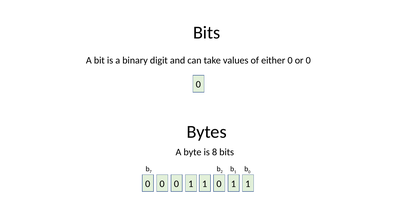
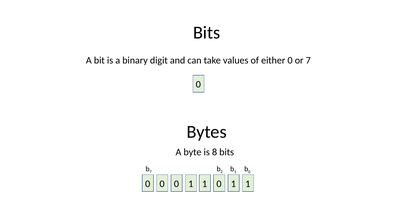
or 0: 0 -> 7 (308, 60)
